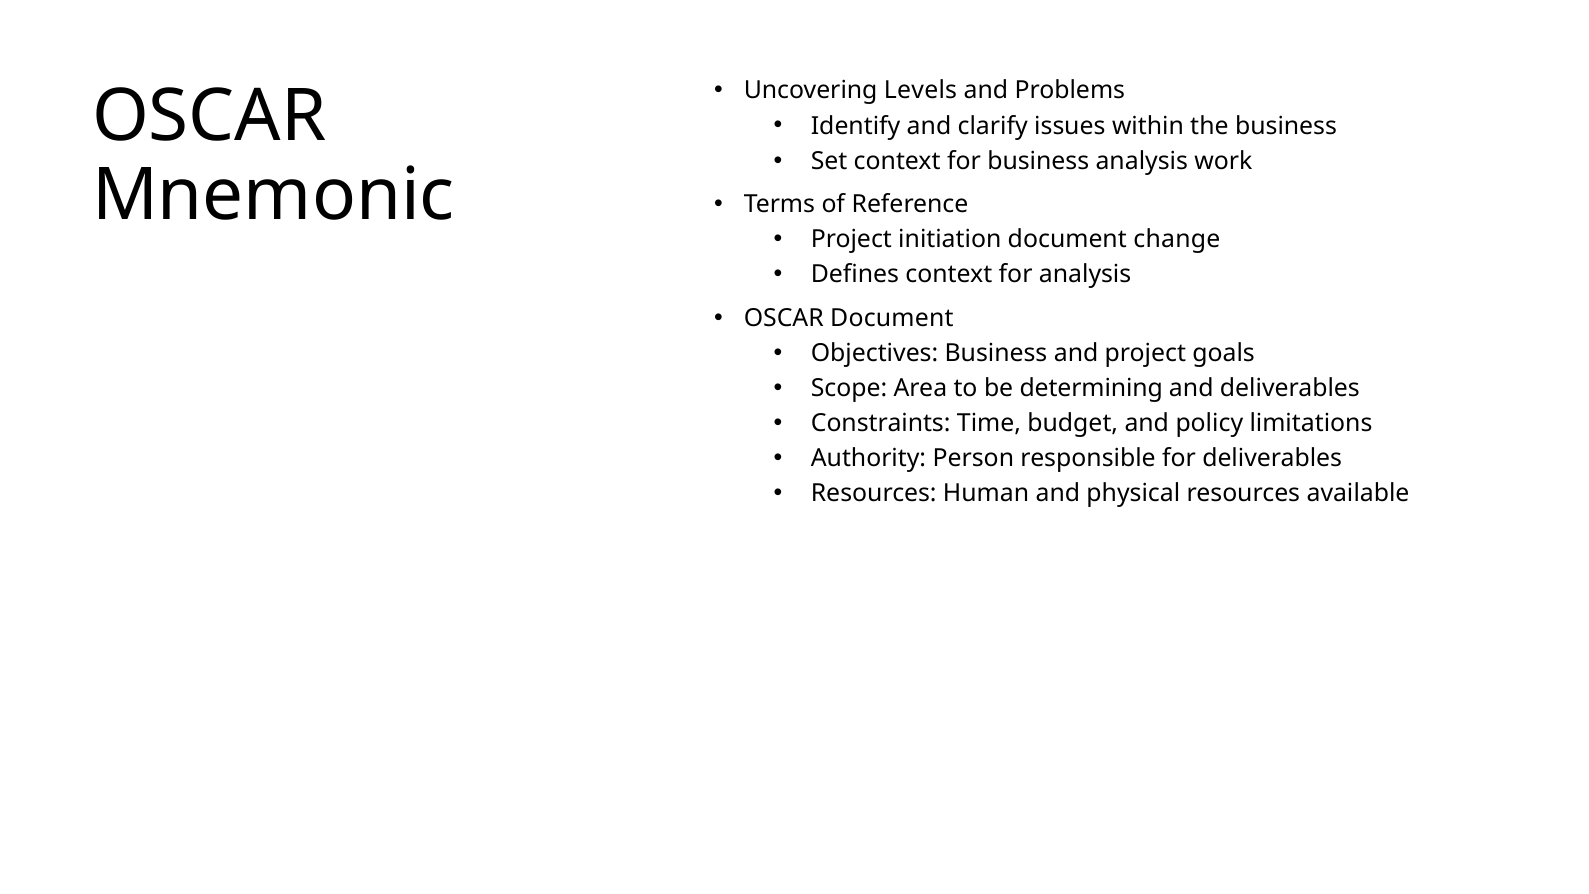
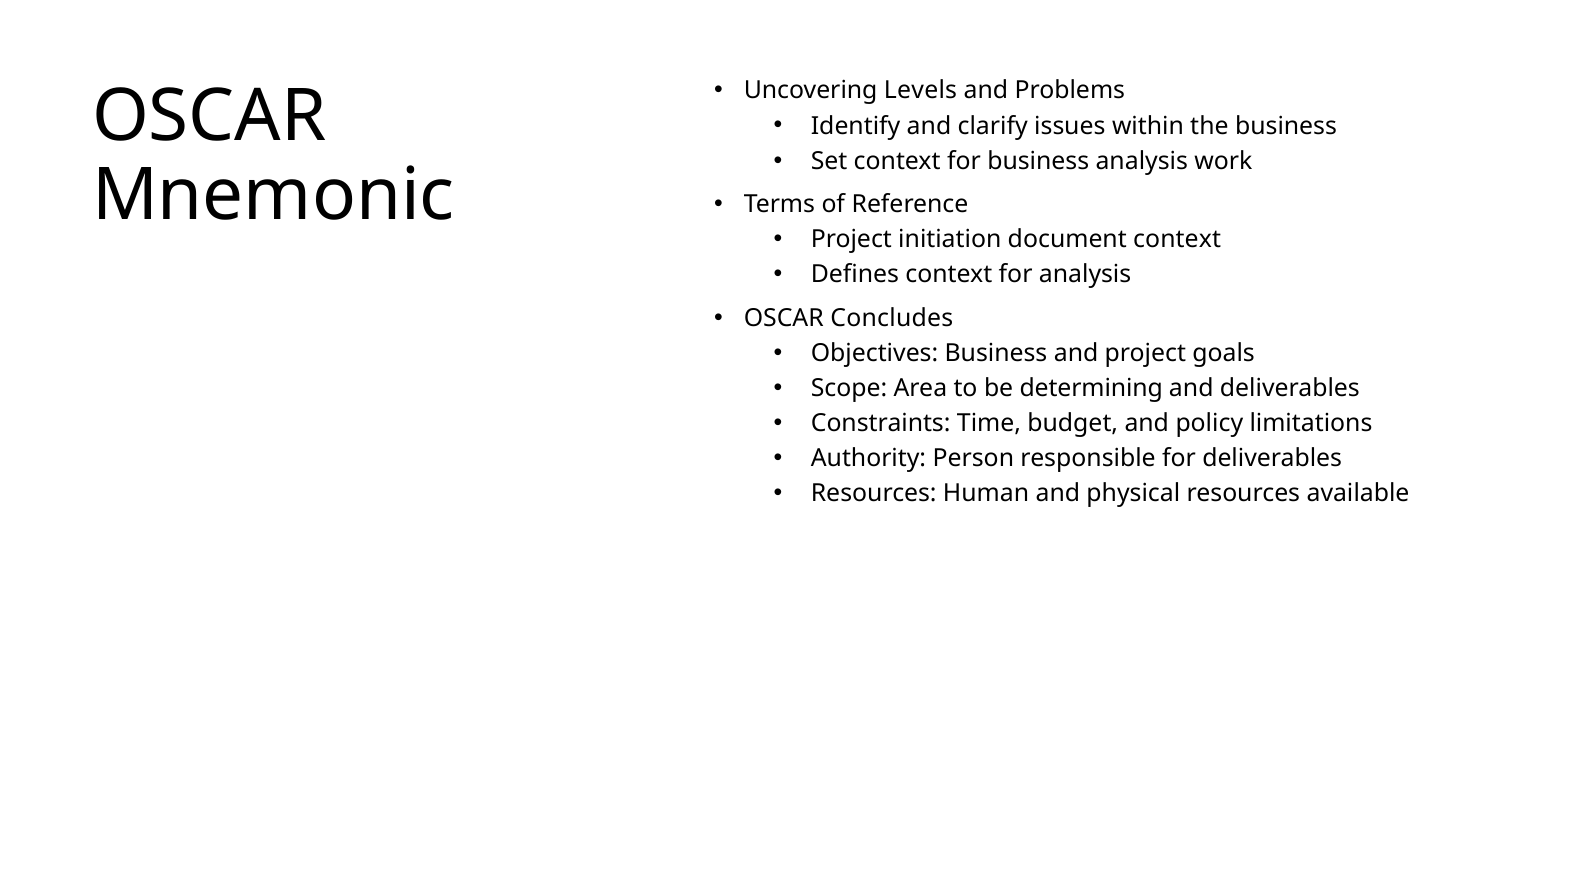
document change: change -> context (1177, 239)
OSCAR Document: Document -> Concludes (892, 318)
